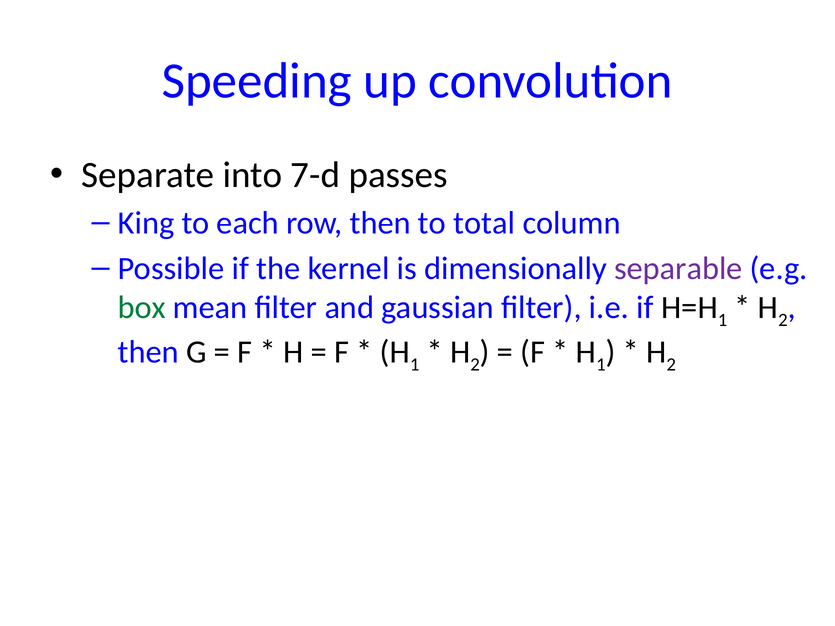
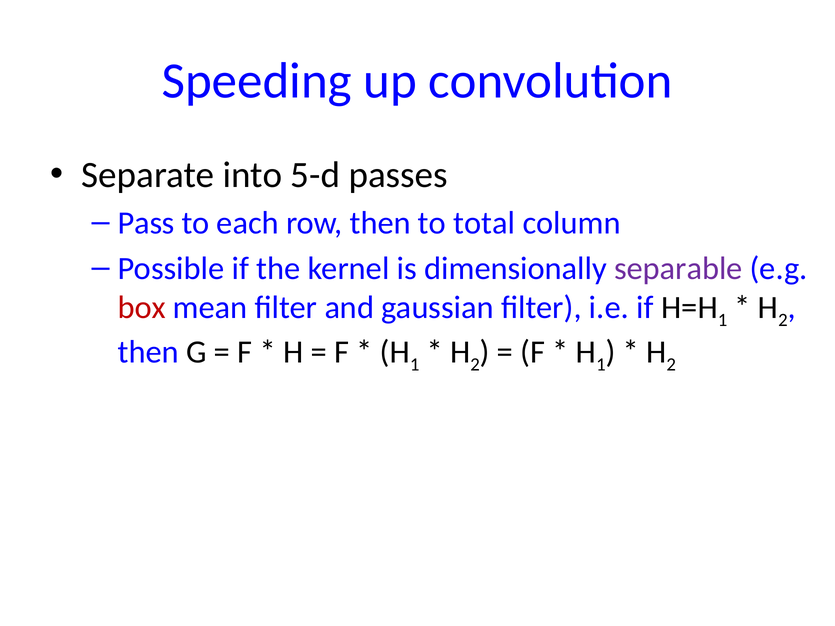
7-d: 7-d -> 5-d (315, 175)
King: King -> Pass (146, 223)
box colour: green -> red (142, 308)
